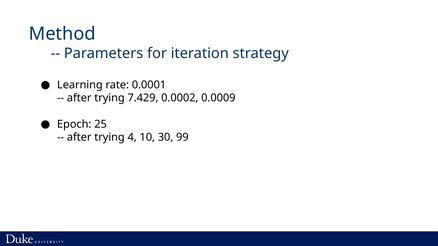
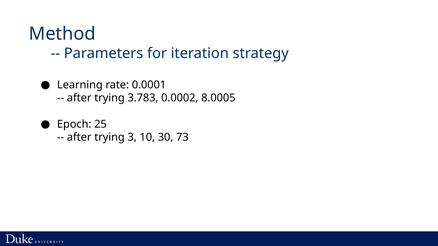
7.429: 7.429 -> 3.783 (143, 98)
0.0009: 0.0009 -> 8.0005 (218, 98)
4: 4 -> 3 (132, 138)
99: 99 -> 73 (182, 138)
